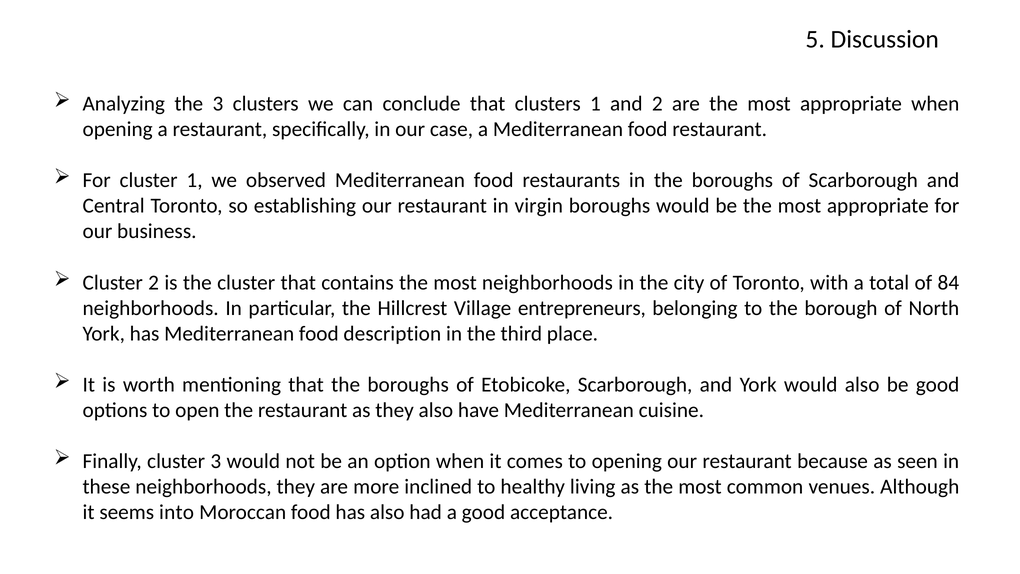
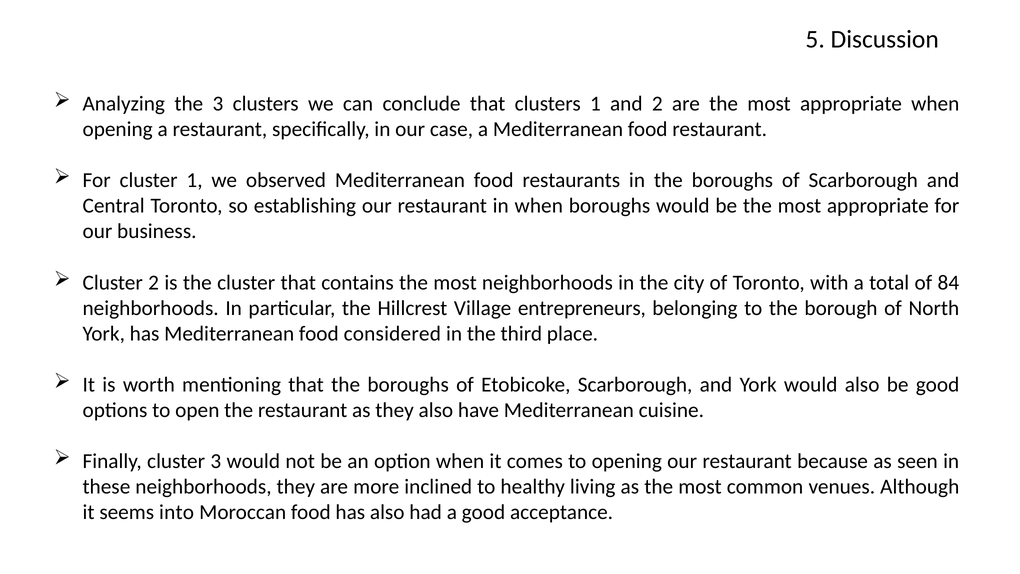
in virgin: virgin -> when (539, 206)
description: description -> considered (392, 333)
